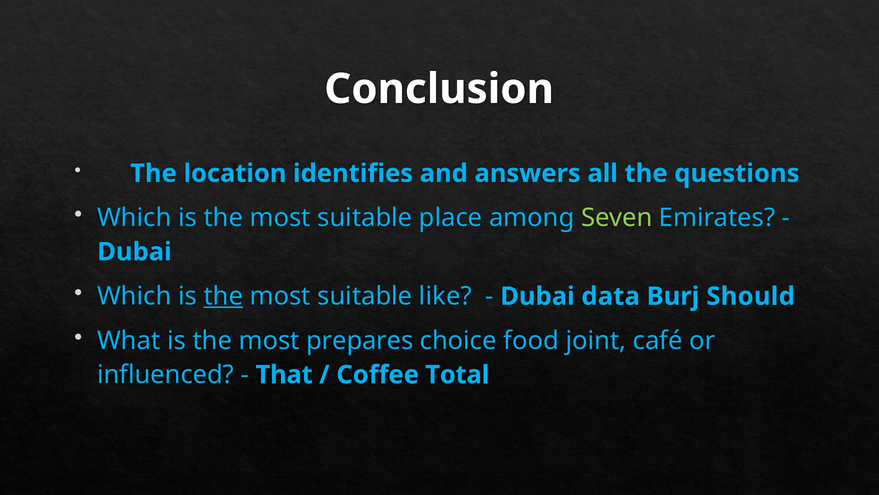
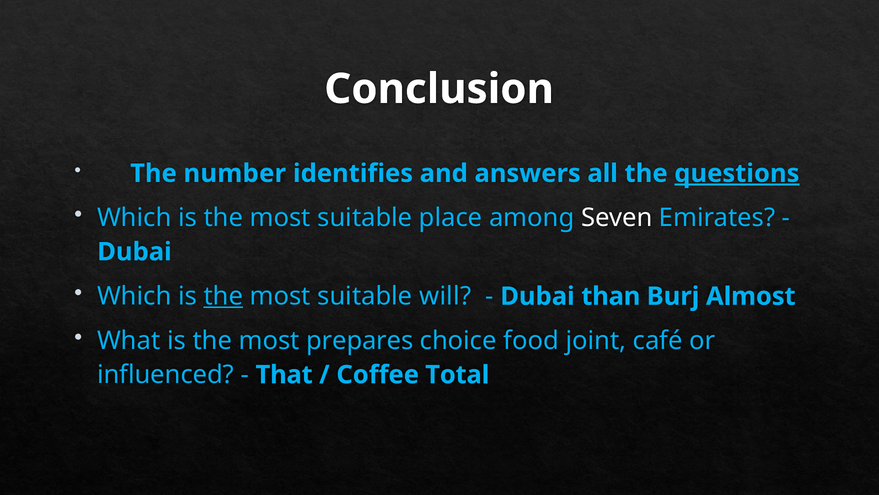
location: location -> number (235, 173)
questions underline: none -> present (737, 173)
Seven colour: light green -> white (617, 218)
like: like -> will (445, 296)
data: data -> than (611, 296)
Should: Should -> Almost (751, 296)
